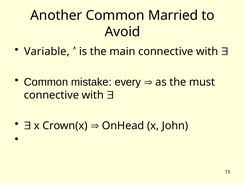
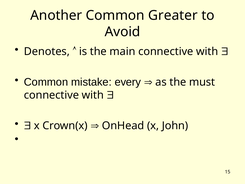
Married: Married -> Greater (173, 15)
Variable: Variable -> Denotes (47, 51)
